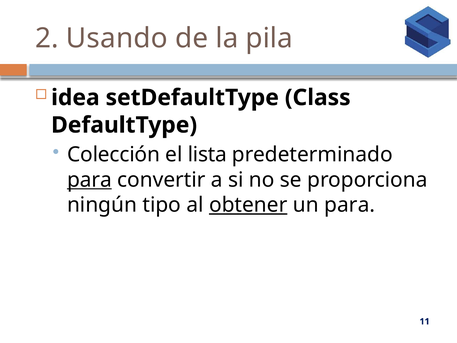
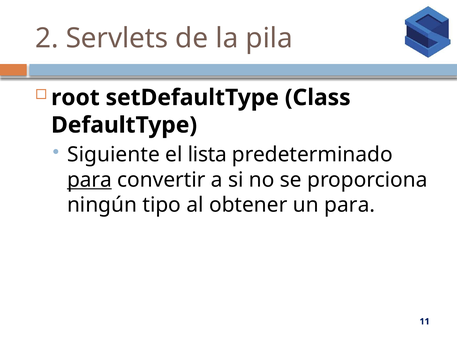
Usando: Usando -> Servlets (117, 38)
idea: idea -> root (75, 98)
Colección: Colección -> Siguiente (113, 155)
obtener underline: present -> none (248, 205)
